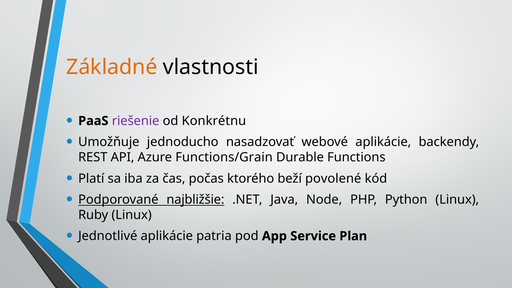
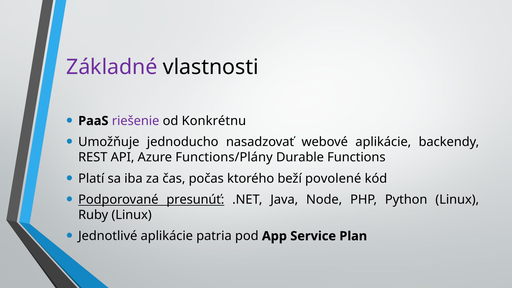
Základné colour: orange -> purple (112, 67)
Functions/Grain: Functions/Grain -> Functions/Plány (224, 157)
najbližšie: najbližšie -> presunúť (195, 200)
